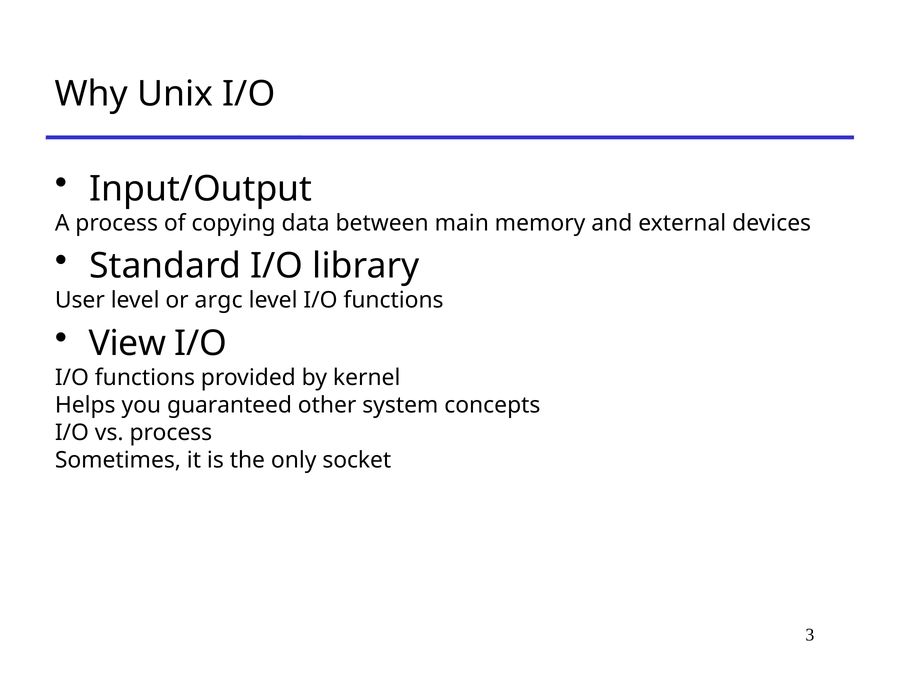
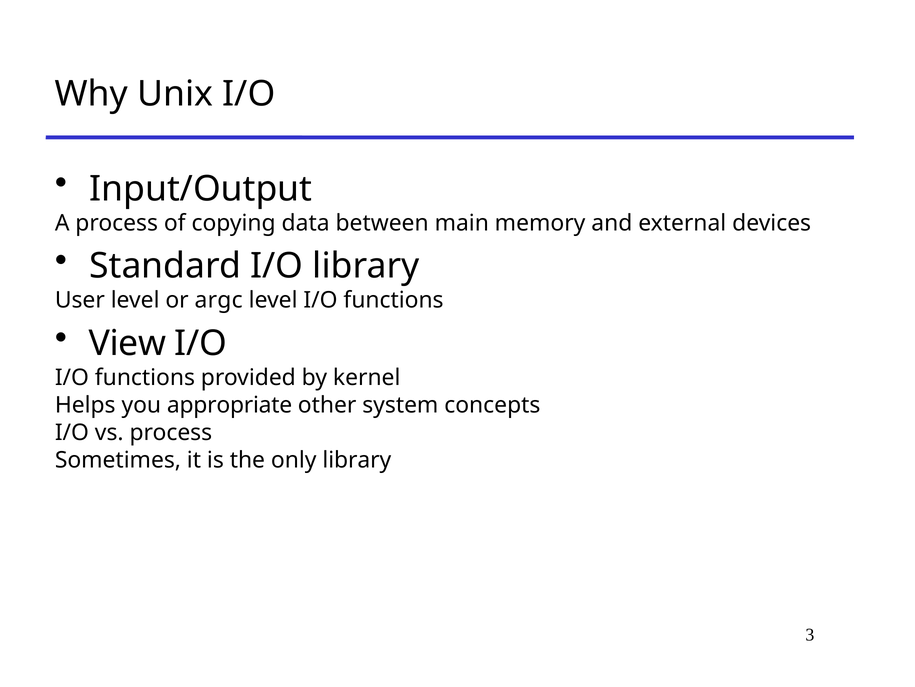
guaranteed: guaranteed -> appropriate (230, 405)
only socket: socket -> library (357, 460)
